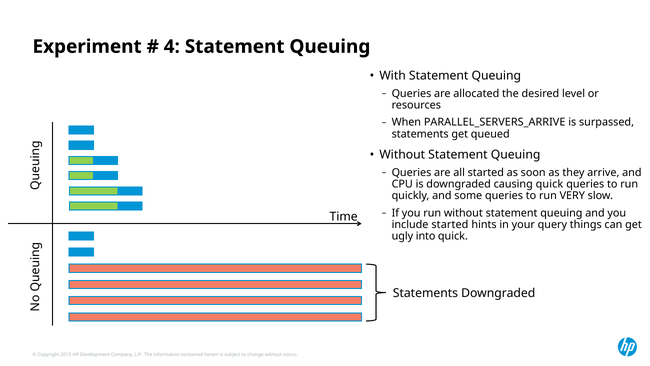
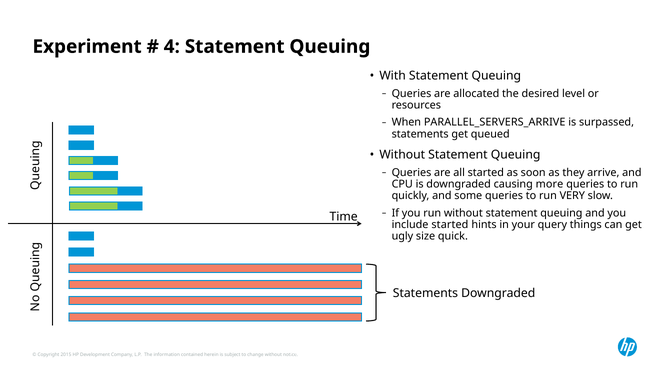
causing quick: quick -> more (549, 184)
into: into -> size (426, 236)
